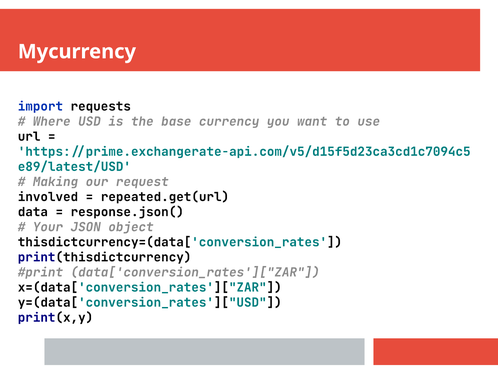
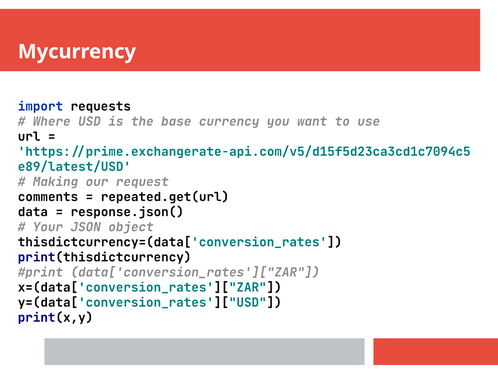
involved: involved -> comments (48, 197)
